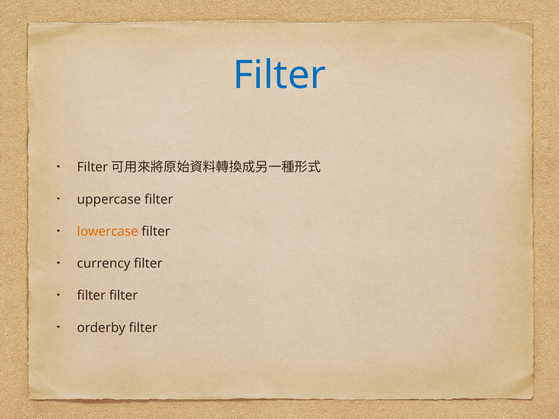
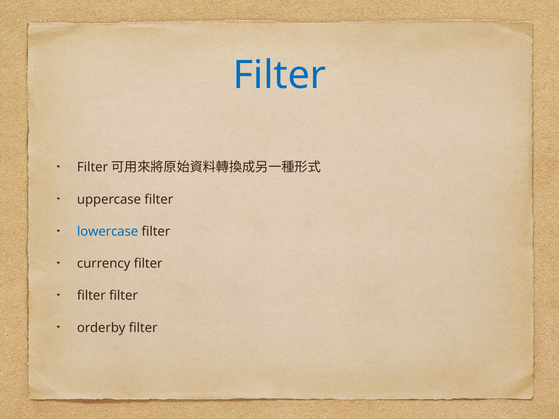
lowercase colour: orange -> blue (108, 232)
